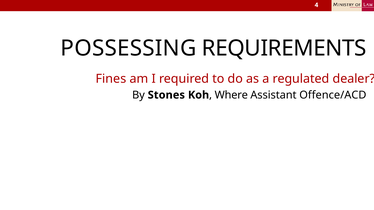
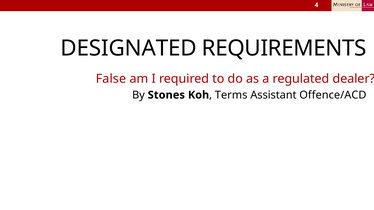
POSSESSING: POSSESSING -> DESIGNATED (129, 48)
Fines: Fines -> False (111, 79)
Where: Where -> Terms (231, 95)
